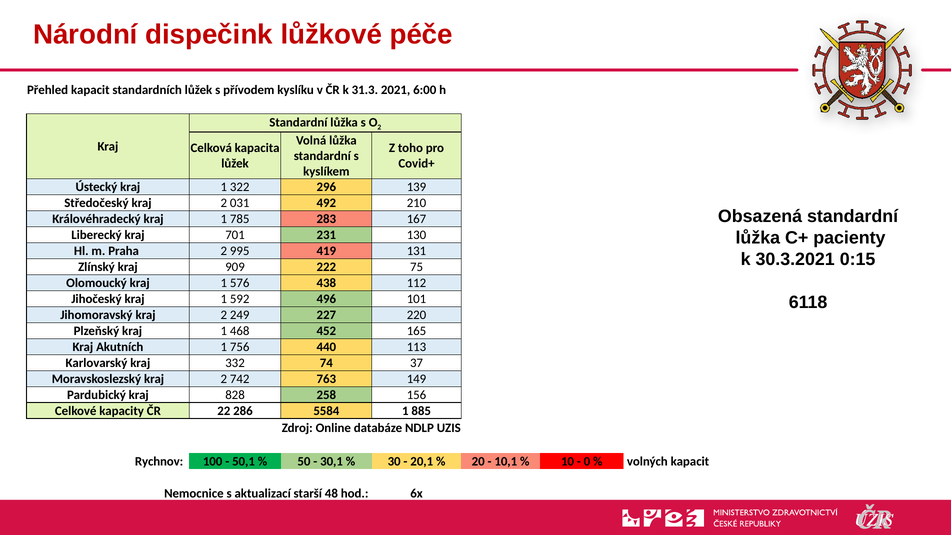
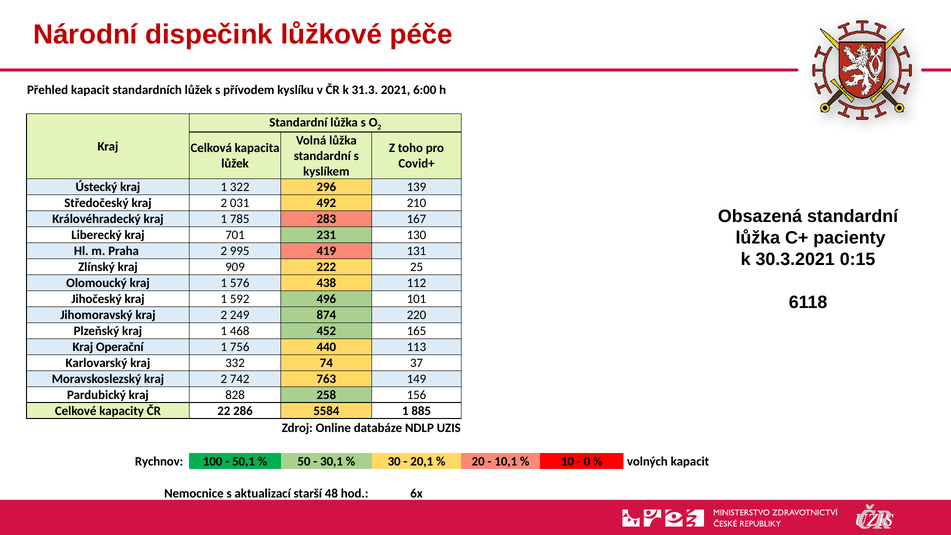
75: 75 -> 25 (417, 267)
227: 227 -> 874 (326, 315)
Akutních: Akutních -> Operační (120, 347)
